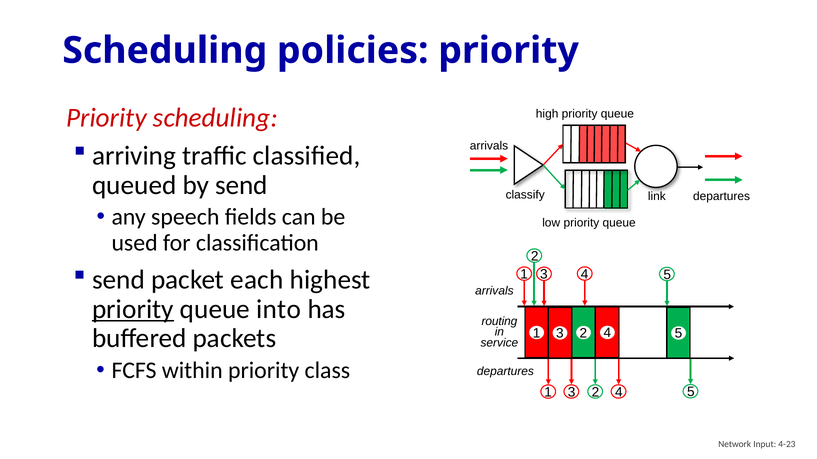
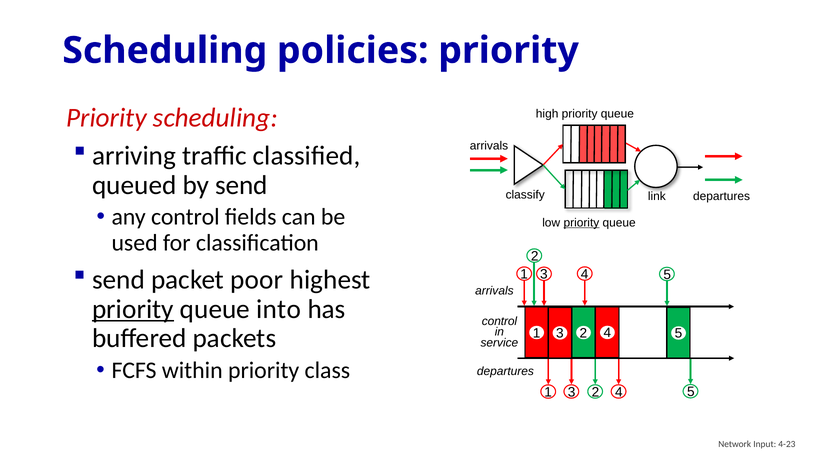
any speech: speech -> control (185, 217)
priority underline: none -> present (581, 223)
each: each -> poor (257, 280)
routing: routing -> control (499, 322)
